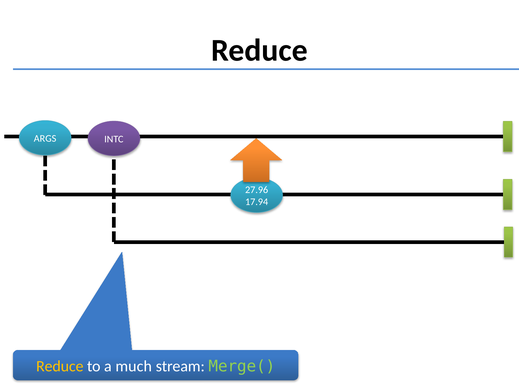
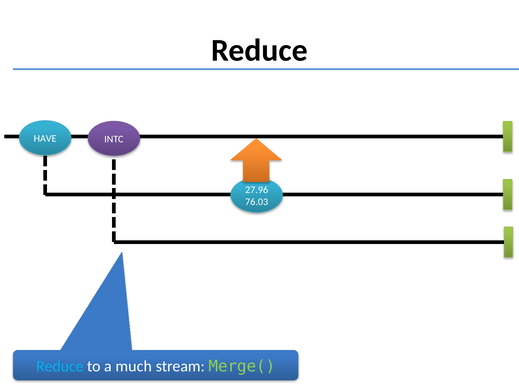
ARGS: ARGS -> HAVE (45, 139)
17.94: 17.94 -> 76.03 (257, 202)
Reduce colour: yellow -> light blue (60, 367)
